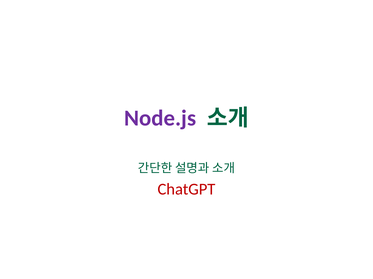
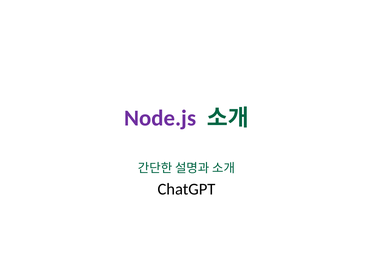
ChatGPT colour: red -> black (187, 190)
